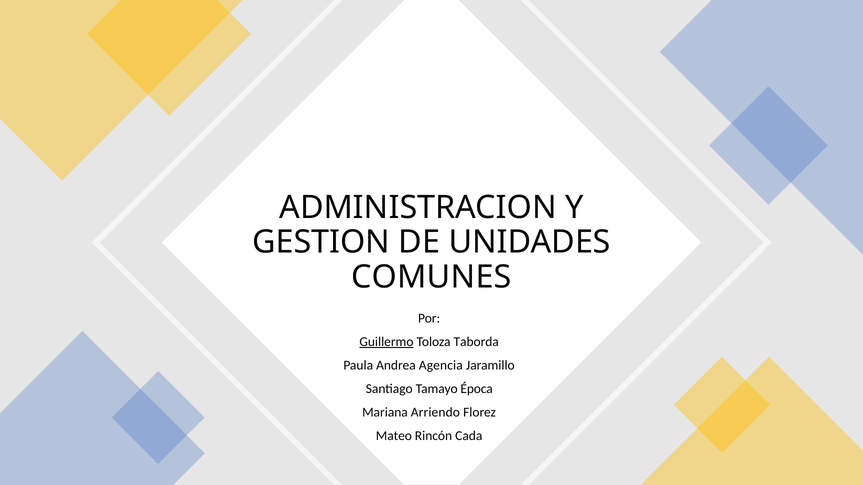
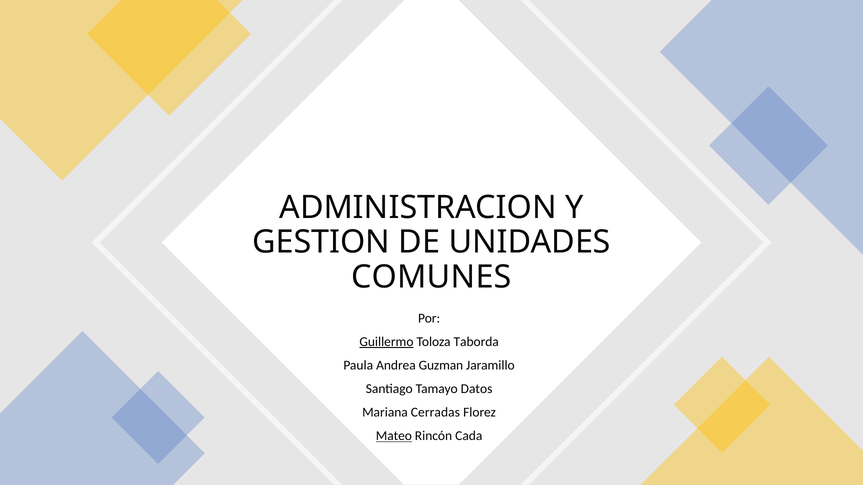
Agencia: Agencia -> Guzman (441, 366)
Época: Época -> Datos (477, 389)
Arriendo: Arriendo -> Cerradas (435, 413)
Mateo underline: none -> present (394, 436)
